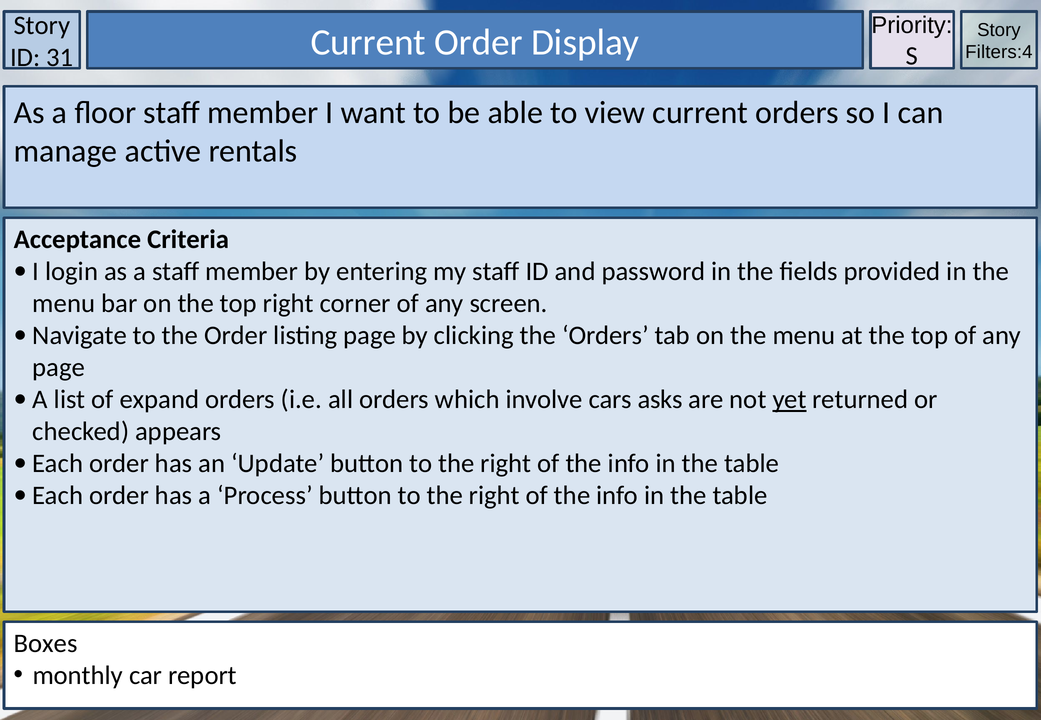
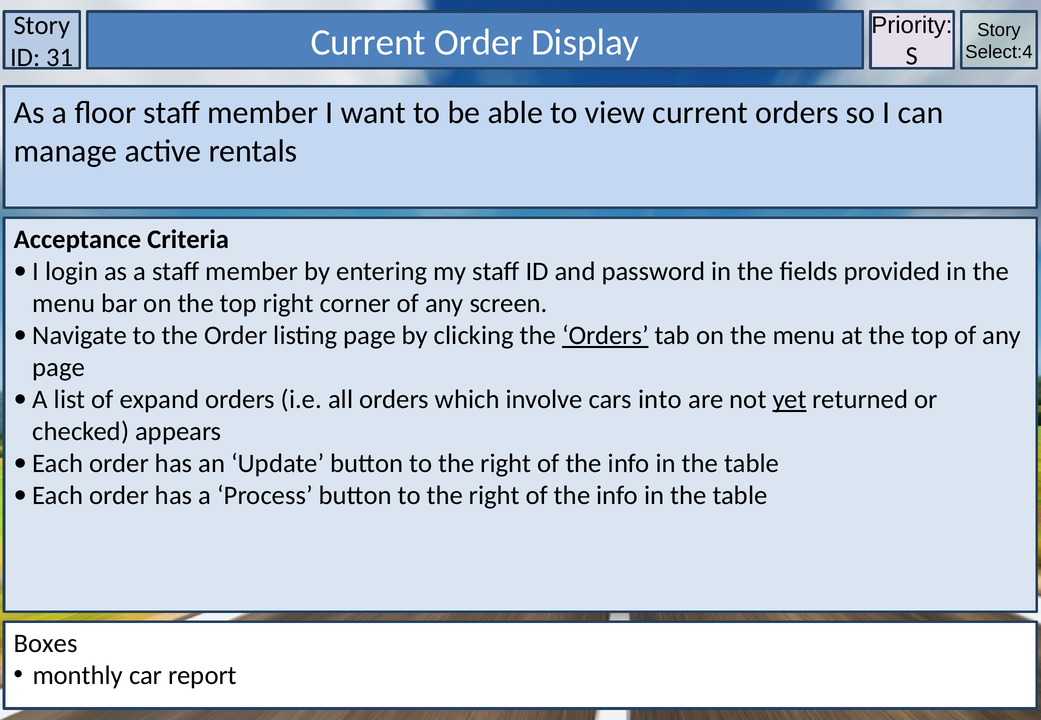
Filters:4: Filters:4 -> Select:4 (999, 52)
Orders underline: none -> present (605, 336)
asks: asks -> into (660, 400)
